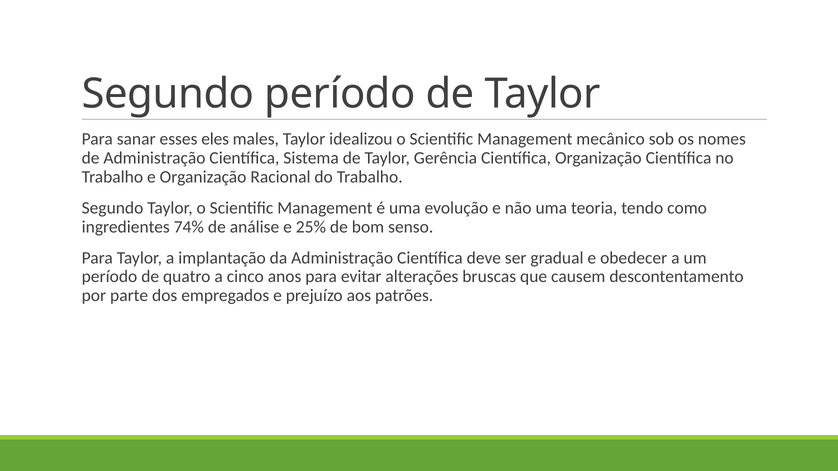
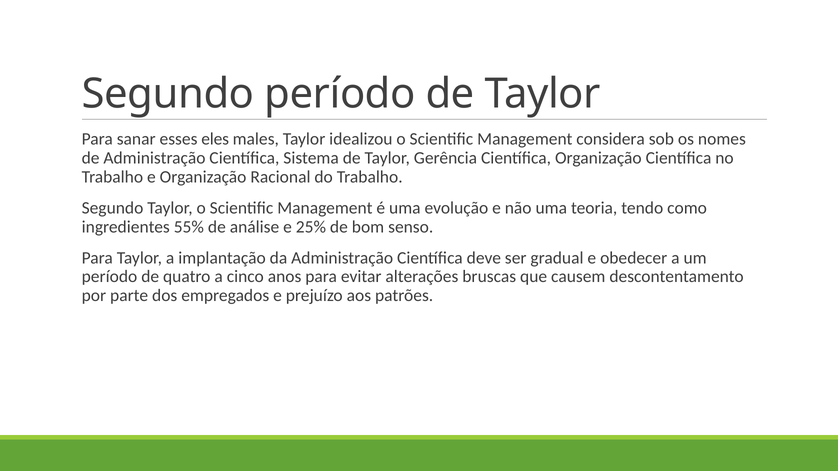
mecânico: mecânico -> considera (611, 139)
74%: 74% -> 55% (189, 227)
